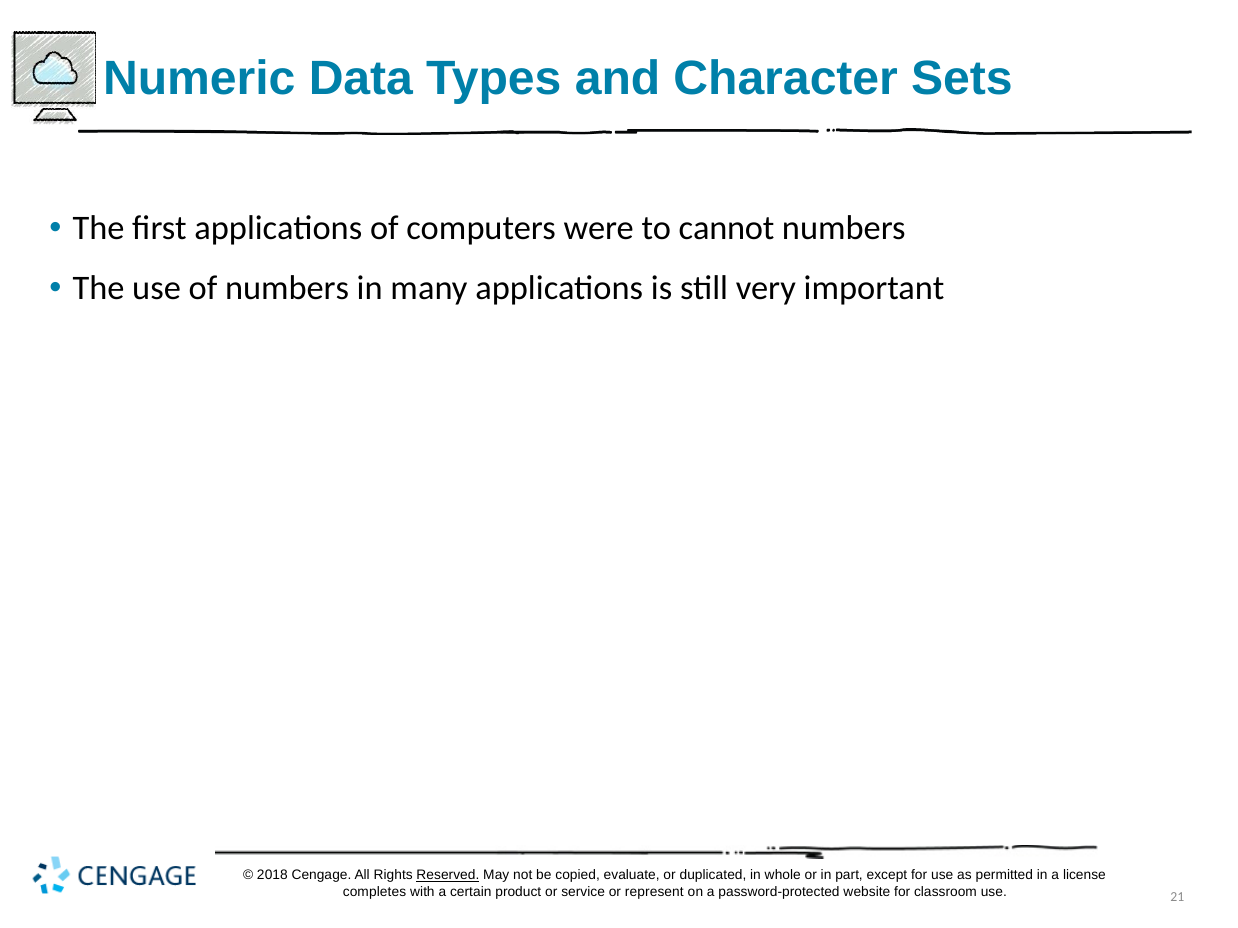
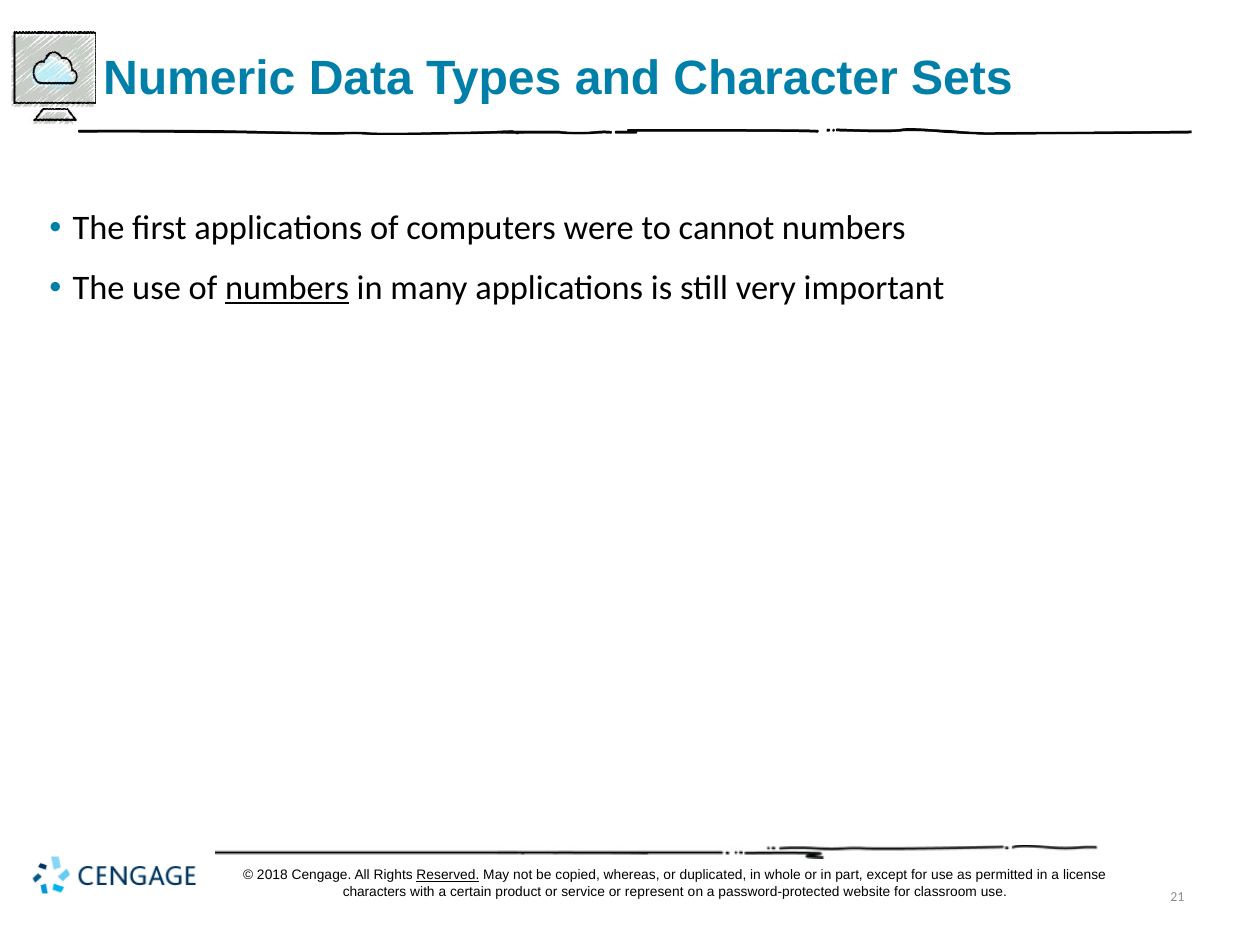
numbers underline: none -> present (287, 288)
evaluate: evaluate -> whereas (632, 876)
completes: completes -> characters (375, 892)
